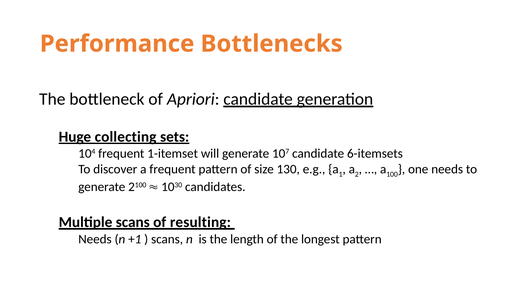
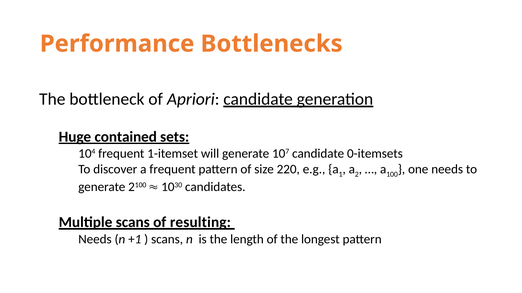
collecting: collecting -> contained (126, 137)
6-itemsets: 6-itemsets -> 0-itemsets (375, 154)
130: 130 -> 220 (288, 170)
